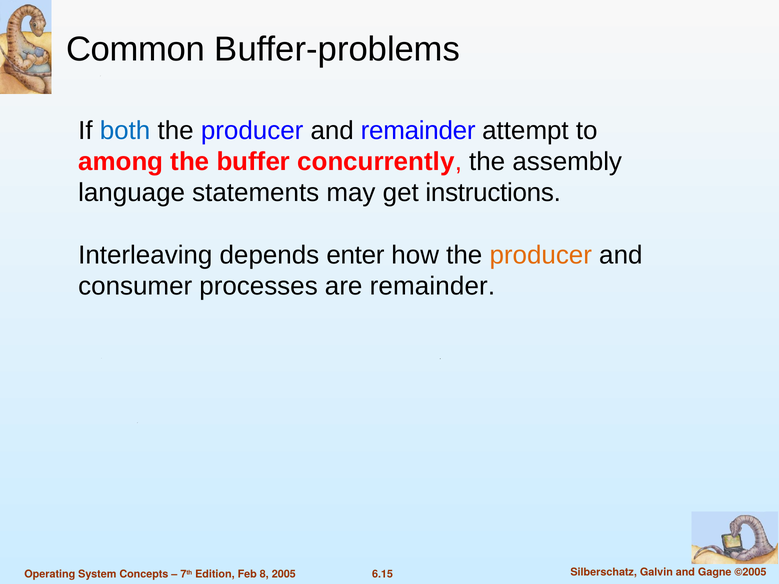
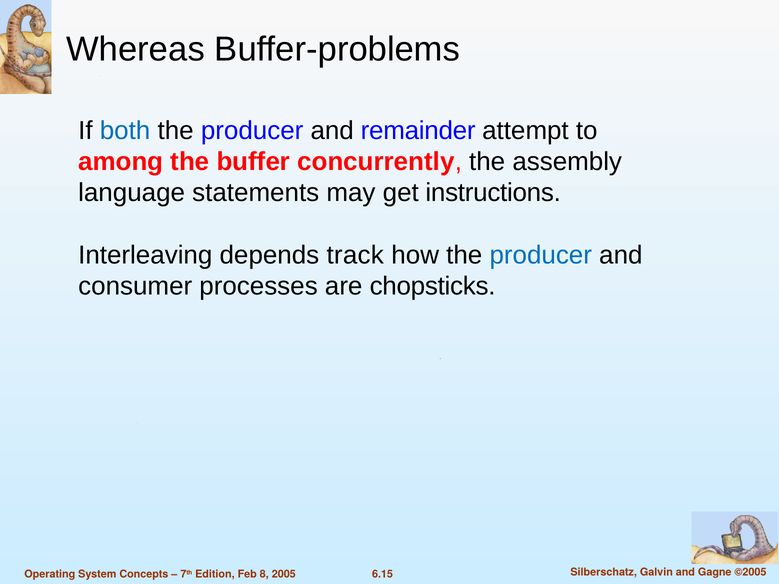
Common: Common -> Whereas (136, 49)
enter: enter -> track (355, 255)
producer colour: orange -> blue (541, 255)
are remainder: remainder -> chopsticks (433, 286)
